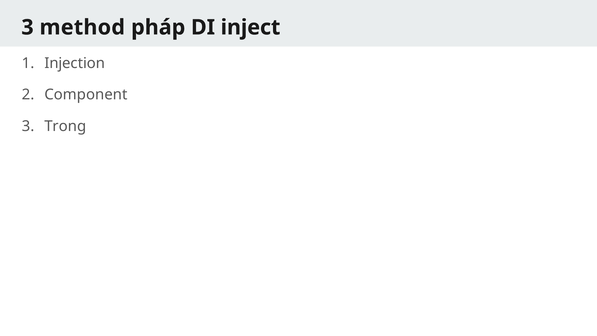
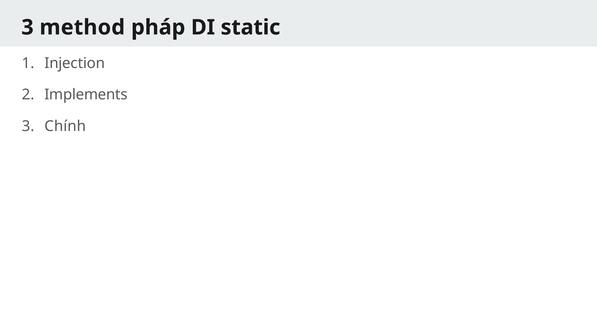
inject: inject -> static (250, 27)
Component: Component -> Implements (86, 95)
Trong: Trong -> Chính (65, 126)
